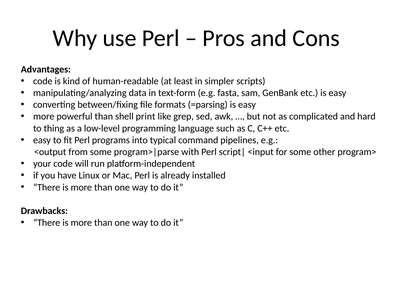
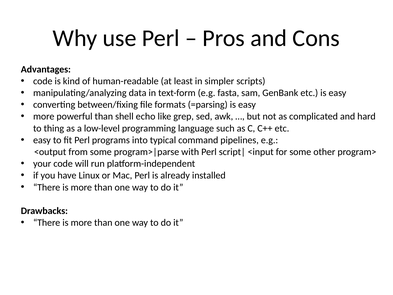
print: print -> echo (146, 116)
